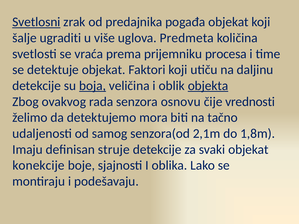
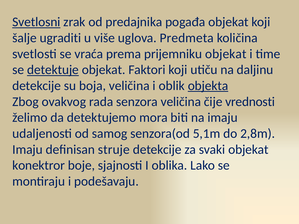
prijemniku procesa: procesa -> objekat (226, 54)
detektuje underline: none -> present (53, 70)
boja underline: present -> none (93, 86)
senzora osnovu: osnovu -> veličina (181, 102)
na tačno: tačno -> imaju (223, 118)
2,1m: 2,1m -> 5,1m (207, 134)
1,8m: 1,8m -> 2,8m (258, 134)
konekcije: konekcije -> konektror (39, 166)
